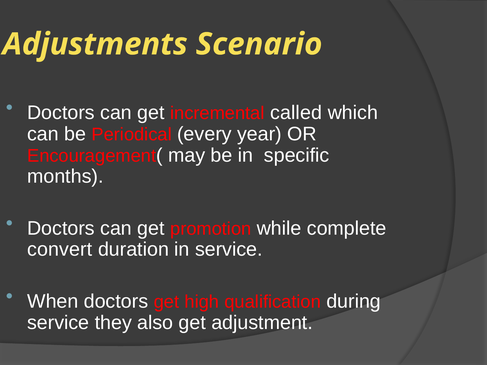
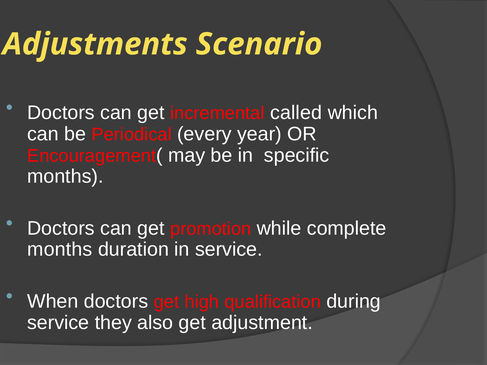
convert: convert -> months (60, 250)
